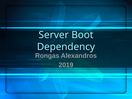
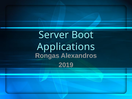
Dependency: Dependency -> Applications (66, 47)
